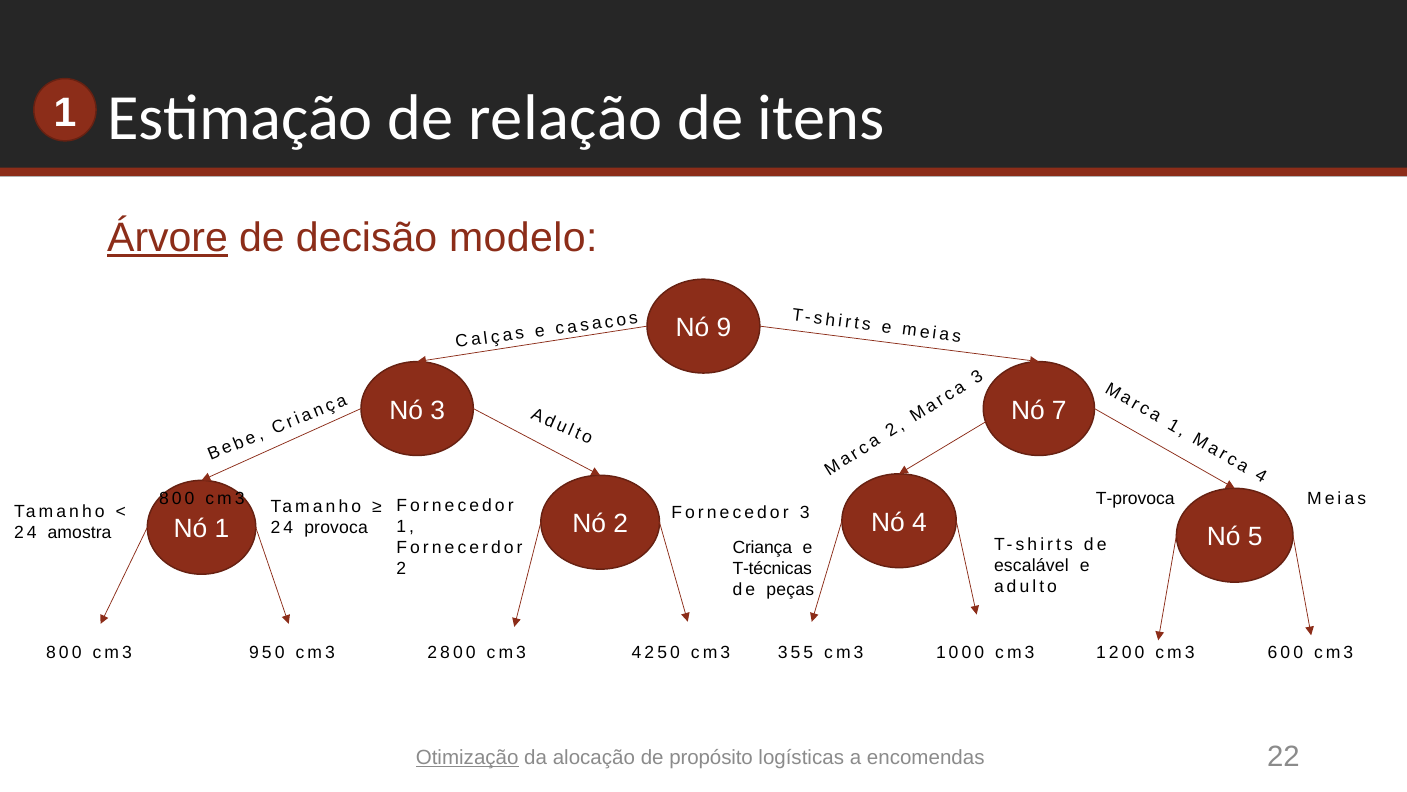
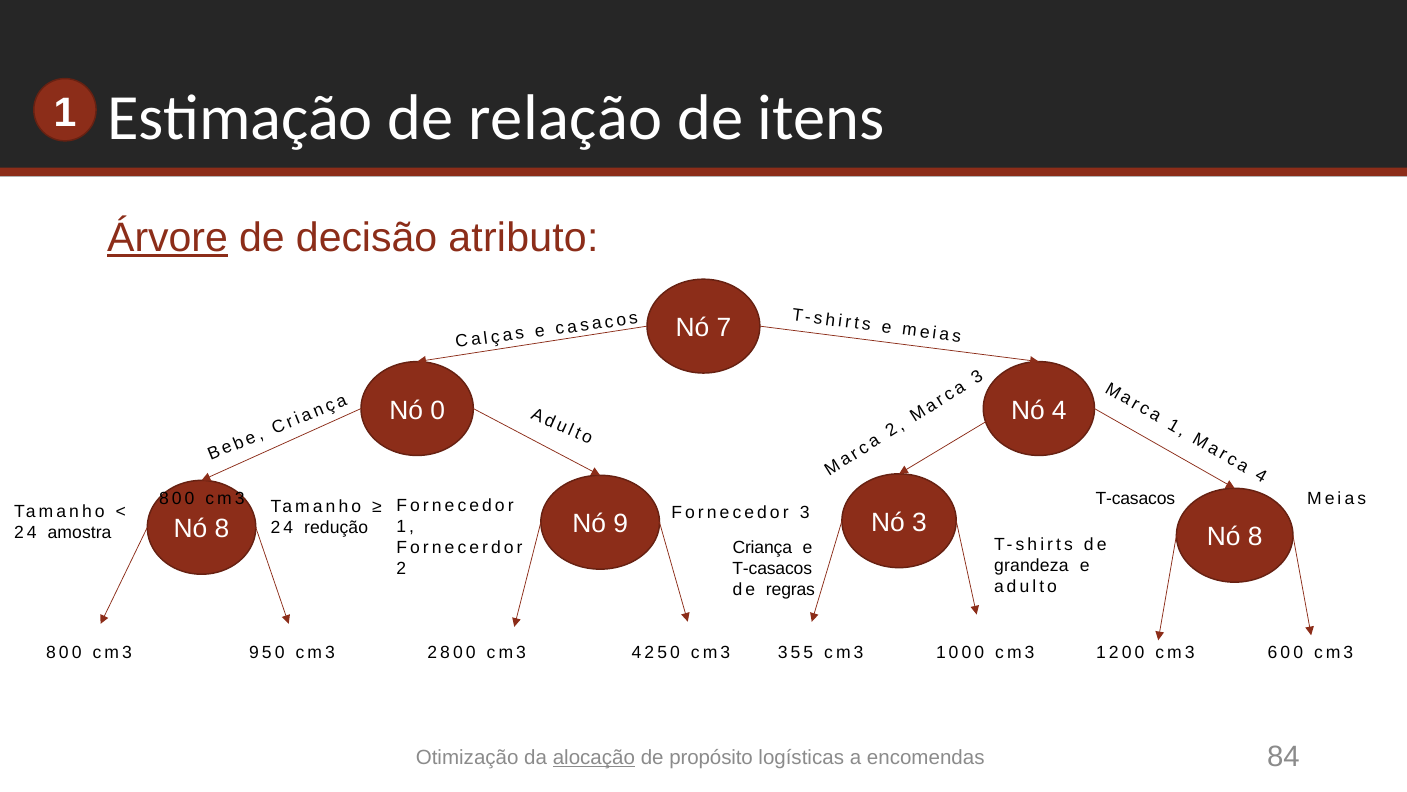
modelo: modelo -> atributo (523, 238)
9: 9 -> 7 (724, 328)
Nó 3: 3 -> 0 (438, 410)
Nó 7: 7 -> 4 (1059, 410)
T-provoca: T-provoca -> T-casacos (1135, 499)
Nó 4: 4 -> 3 (920, 522)
1: 1 -> 8 (222, 529)
Nó 2: 2 -> 9 (621, 524)
5: 5 -> 8 (1255, 537)
provoca: provoca -> redução (336, 528)
escalável: escalável -> grandeza (1031, 566)
T-técnicas: T-técnicas -> T-casacos (772, 568)
peças: peças -> regras (790, 589)
Otimização underline: present -> none (467, 757)
alocação underline: none -> present (594, 757)
22: 22 -> 84 (1283, 757)
